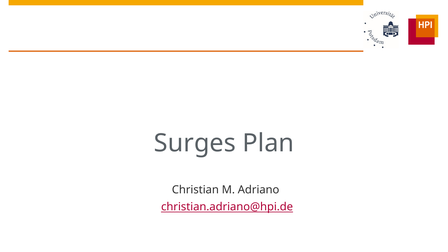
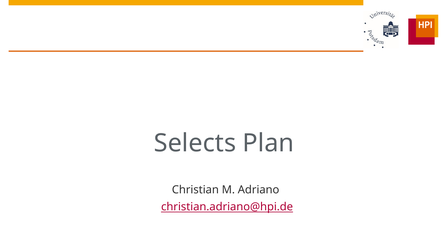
Surges: Surges -> Selects (195, 143)
